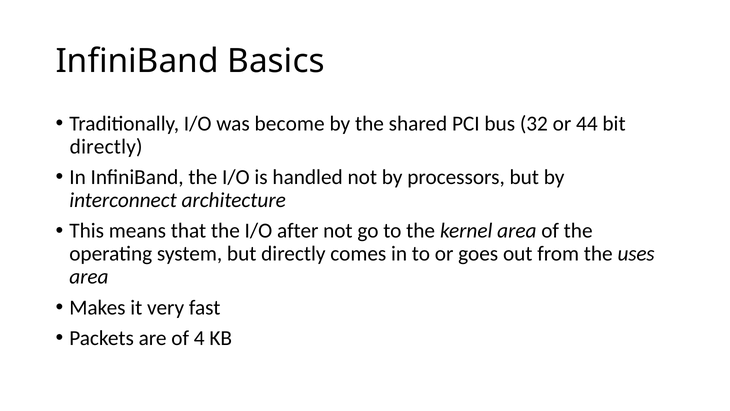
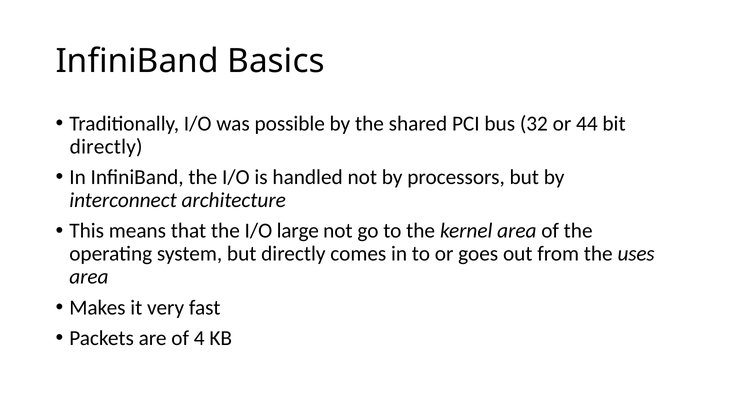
become: become -> possible (290, 123)
after: after -> large (298, 231)
